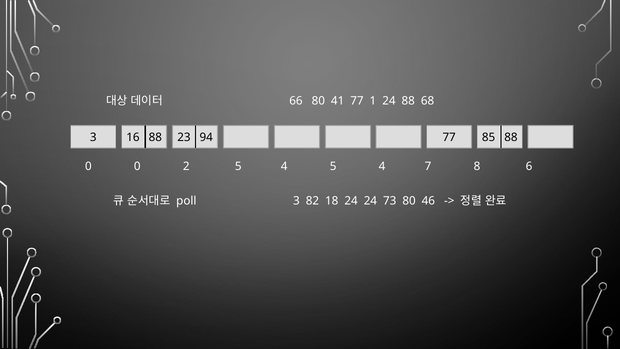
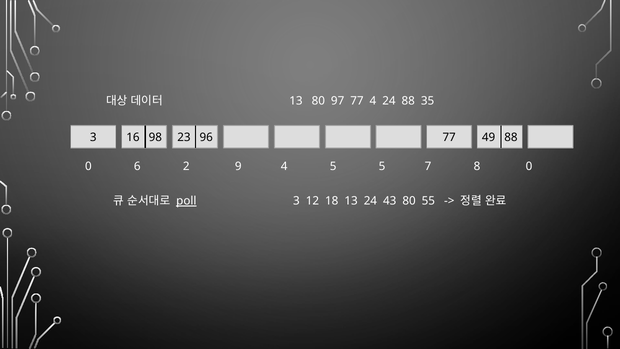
66: 66 -> 13 (296, 101)
41: 41 -> 97 (338, 101)
77 1: 1 -> 4 (373, 101)
68: 68 -> 35 (428, 101)
16 88: 88 -> 98 (155, 137)
94: 94 -> 96 (206, 137)
85: 85 -> 49 (489, 137)
0 0: 0 -> 6 (137, 166)
2 5: 5 -> 9 (238, 166)
4 5 4: 4 -> 5 (382, 166)
8 6: 6 -> 0 (529, 166)
poll underline: none -> present (186, 201)
82: 82 -> 12 (312, 201)
18 24: 24 -> 13 (351, 201)
73: 73 -> 43 (390, 201)
46: 46 -> 55 (428, 201)
